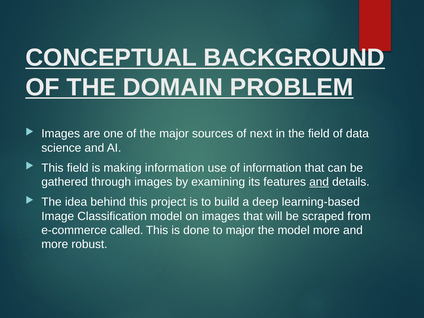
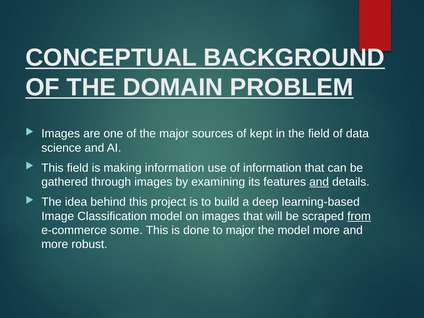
next: next -> kept (261, 134)
from underline: none -> present (359, 216)
called: called -> some (126, 230)
